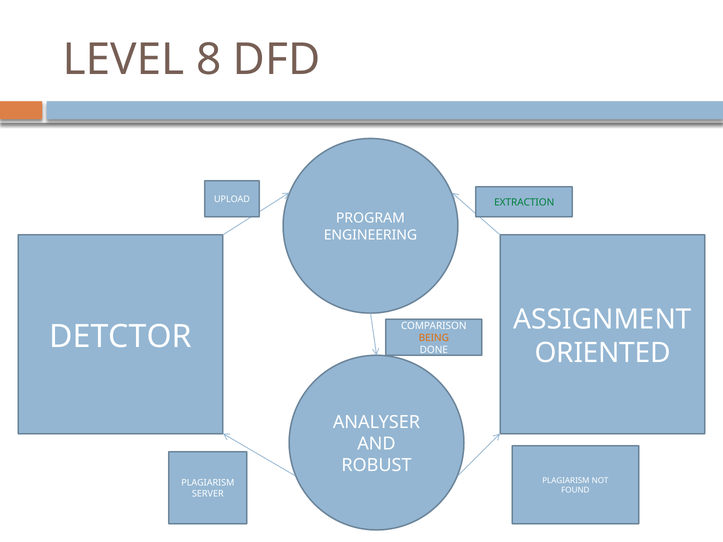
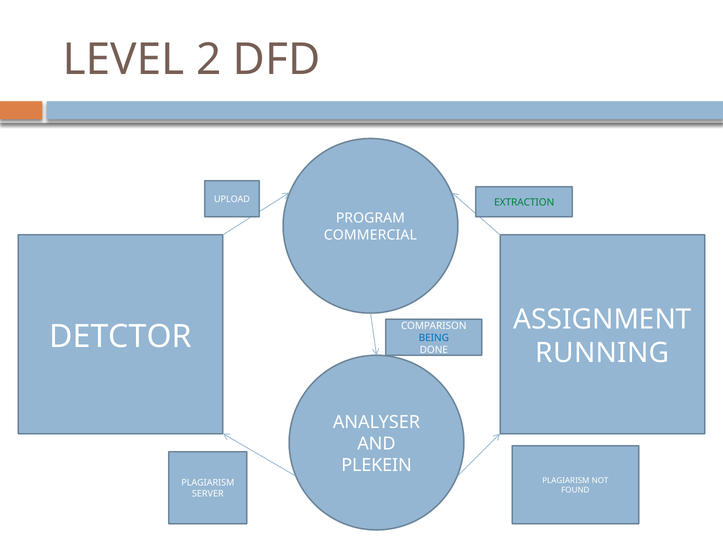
8: 8 -> 2 (209, 60)
ENGINEERING: ENGINEERING -> COMMERCIAL (370, 235)
BEING colour: orange -> blue (434, 338)
ORIENTED: ORIENTED -> RUNNING (602, 353)
ROBUST: ROBUST -> PLEKEIN (377, 466)
